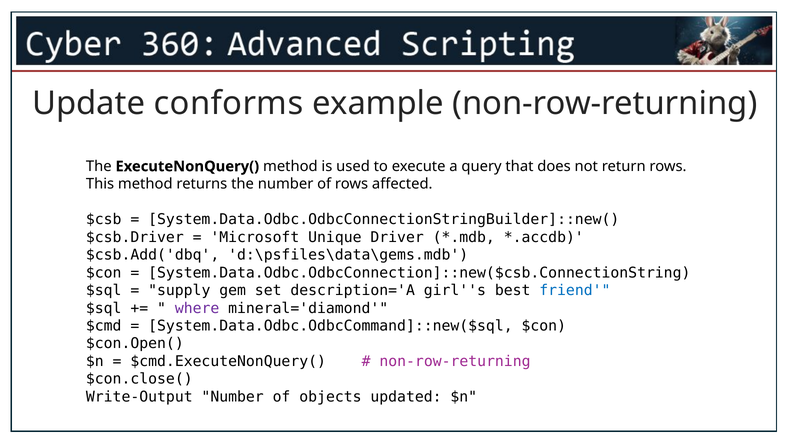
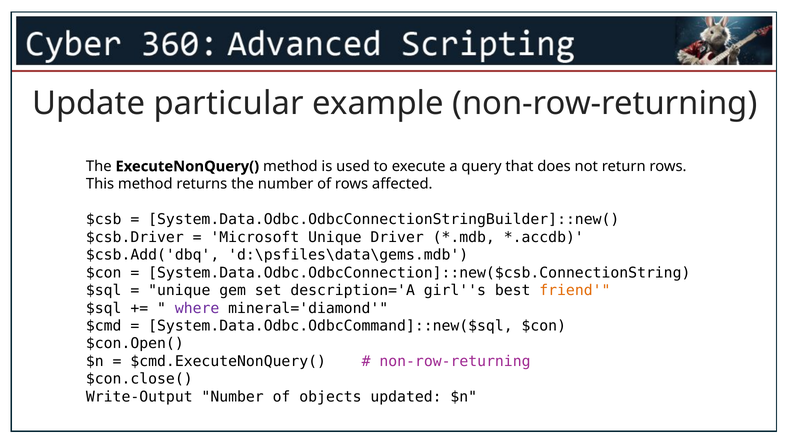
conforms: conforms -> particular (229, 104)
supply: supply -> unique (179, 291)
friend colour: blue -> orange (575, 291)
